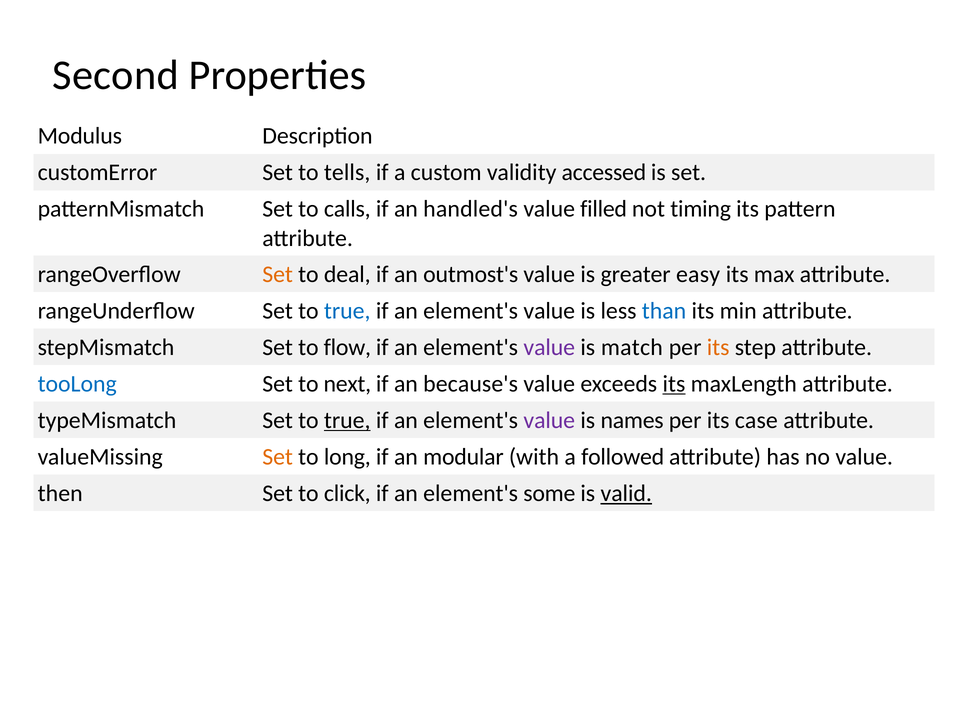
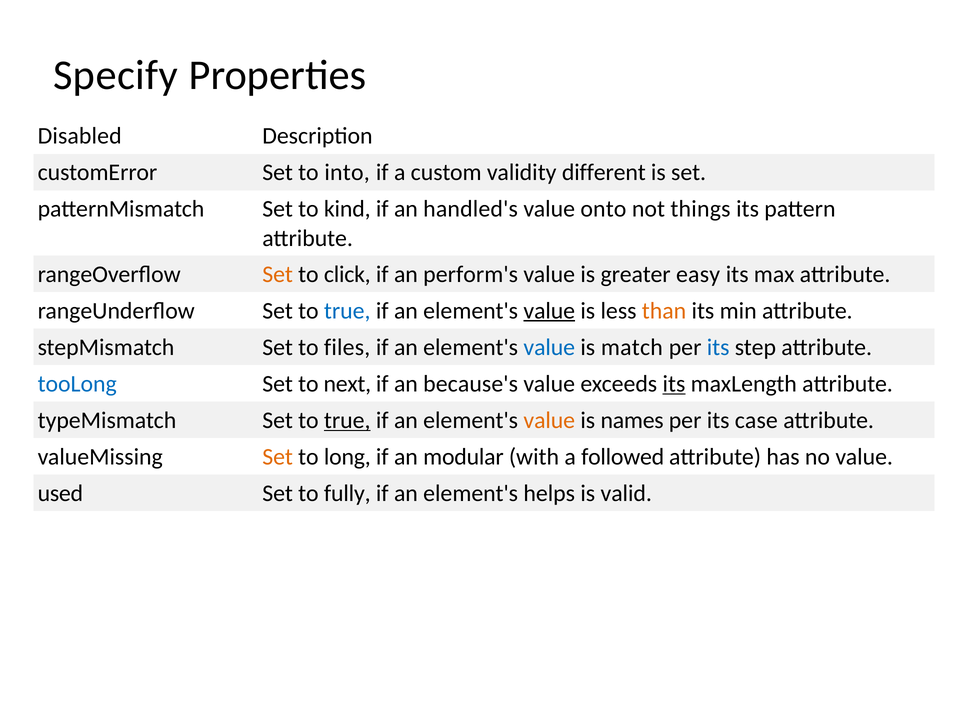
Second: Second -> Specify (115, 75)
Modulus: Modulus -> Disabled (80, 136)
tells: tells -> into (347, 172)
accessed: accessed -> different (604, 172)
calls: calls -> kind (347, 209)
filled: filled -> onto (603, 209)
timing: timing -> things (700, 209)
deal: deal -> click (347, 274)
outmost's: outmost's -> perform's (471, 274)
value underline: none -> present (549, 311)
than colour: blue -> orange (664, 311)
flow: flow -> files (347, 347)
value colour: purple -> blue (549, 347)
its colour: orange -> blue (718, 347)
value colour: purple -> orange (549, 420)
then: then -> used (60, 493)
click: click -> fully (347, 493)
some: some -> helps (549, 493)
valid underline: present -> none (626, 493)
